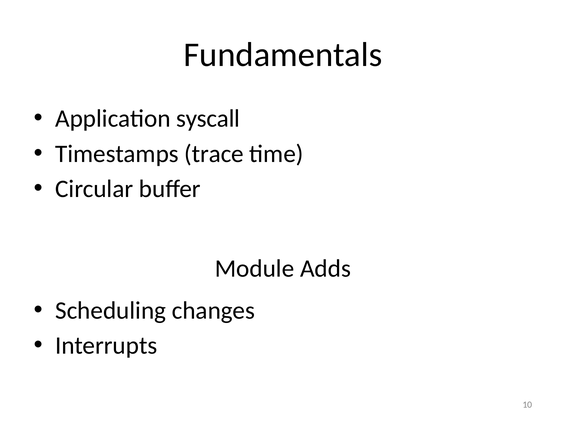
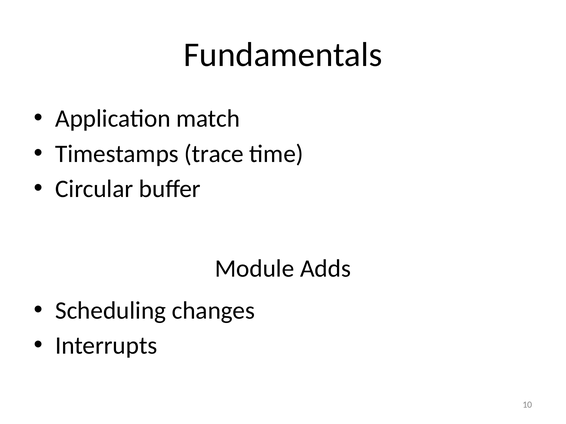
syscall: syscall -> match (208, 119)
